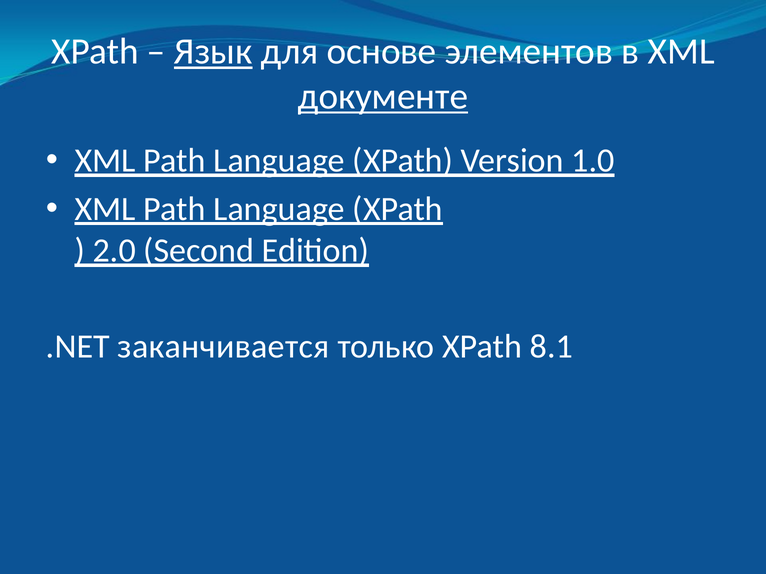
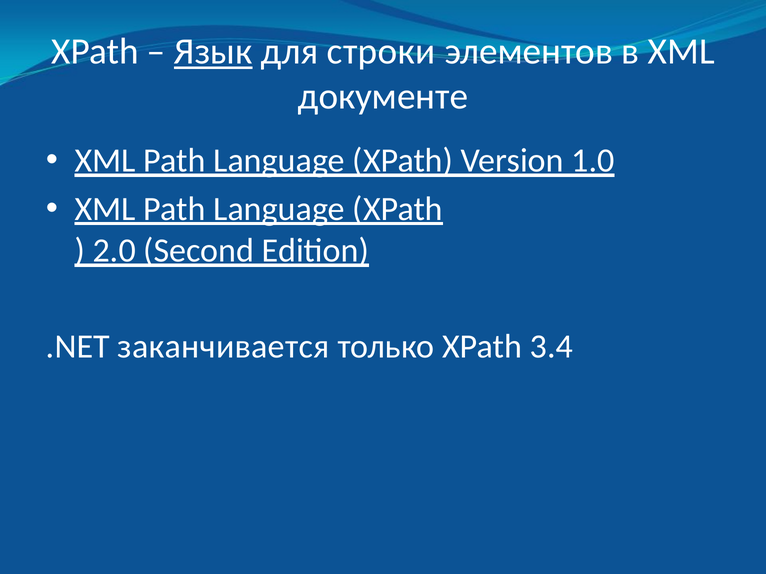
основе: основе -> строки (381, 52)
документе underline: present -> none (383, 96)
8.1: 8.1 -> 3.4 (551, 347)
